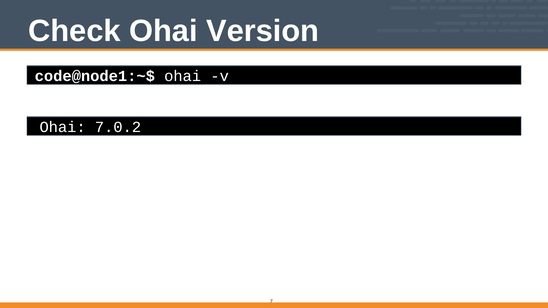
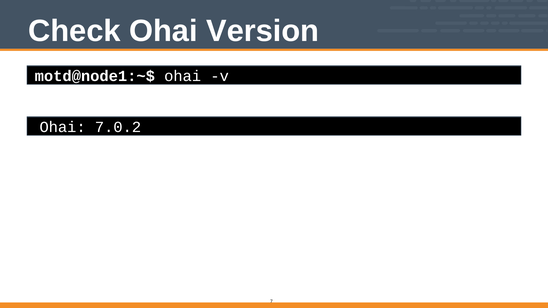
code@node1:~$: code@node1:~$ -> motd@node1:~$ (95, 76)
